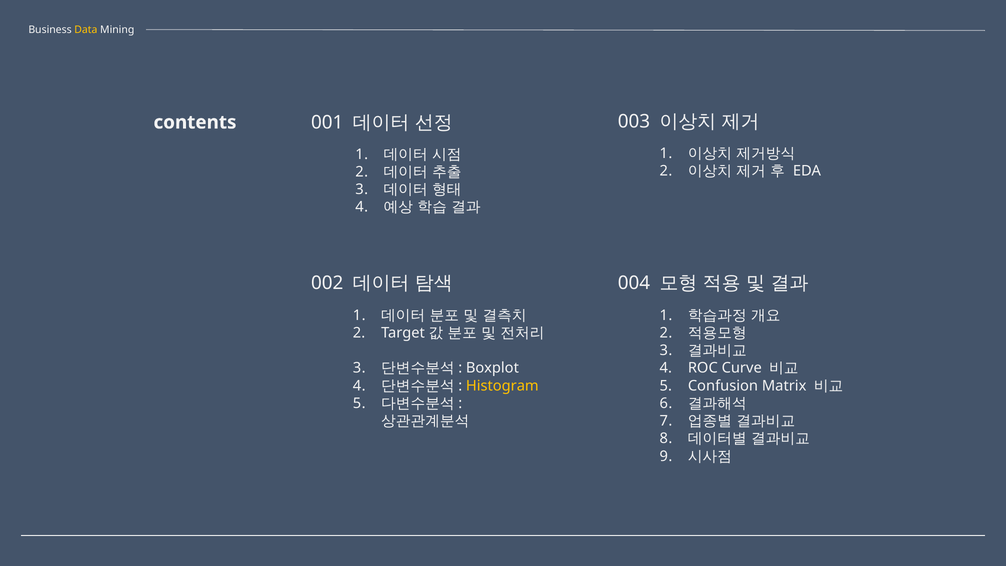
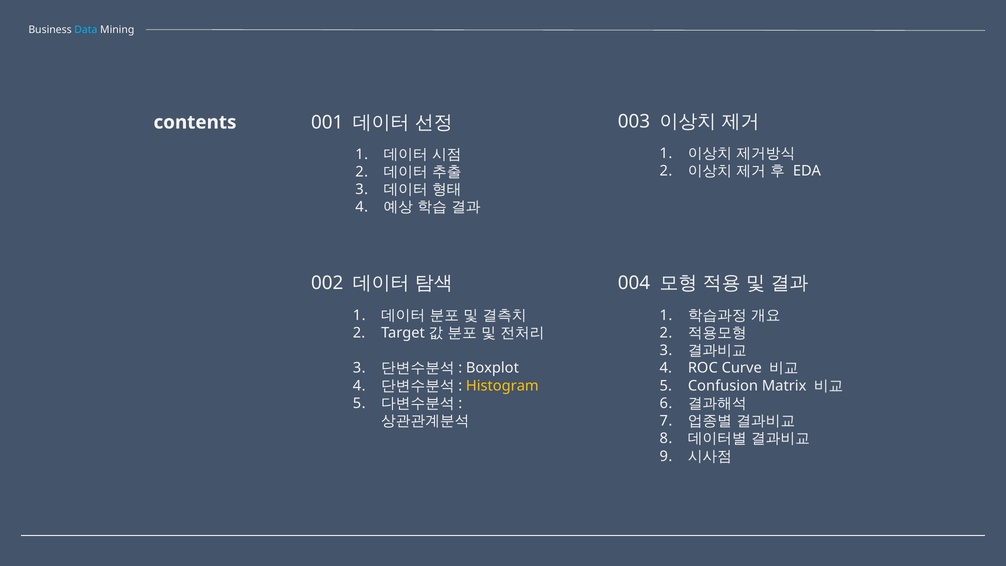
Data colour: yellow -> light blue (86, 30)
